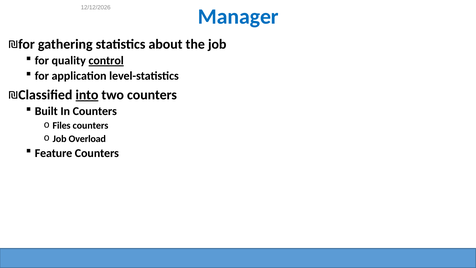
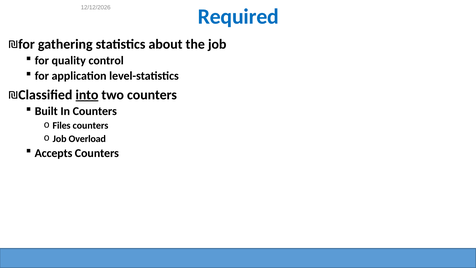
Manager: Manager -> Required (238, 17)
control underline: present -> none (106, 61)
Feature: Feature -> Accepts (53, 153)
